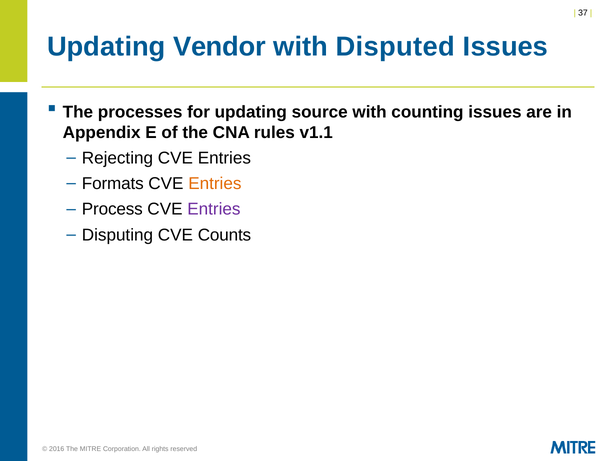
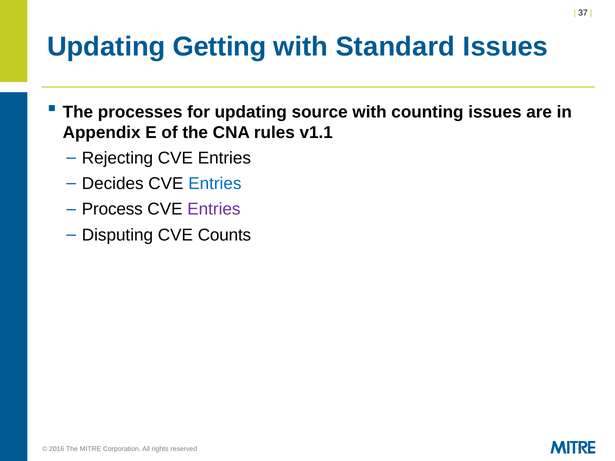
Vendor: Vendor -> Getting (220, 47)
Disputed: Disputed -> Standard (395, 47)
Formats: Formats -> Decides (113, 184)
Entries colour: orange -> blue (215, 184)
